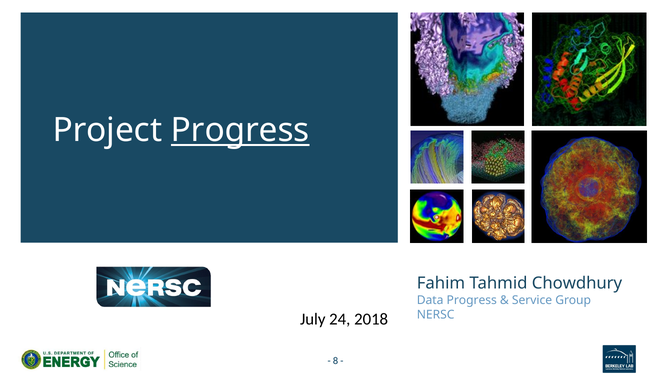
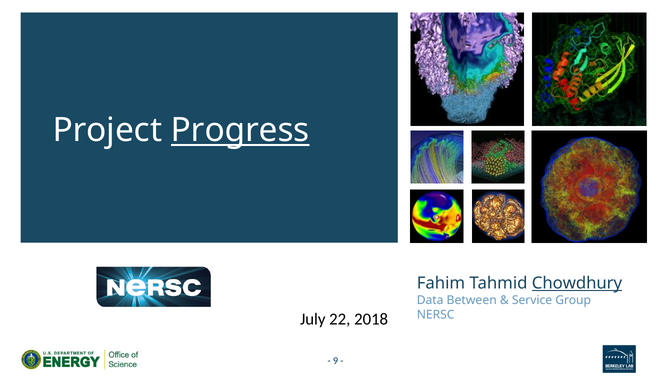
Chowdhury underline: none -> present (577, 283)
Data Progress: Progress -> Between (472, 300)
24: 24 -> 22 (340, 319)
8: 8 -> 9 (336, 361)
